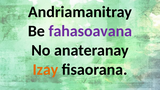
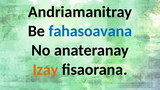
fahasoavana colour: purple -> blue (90, 31)
